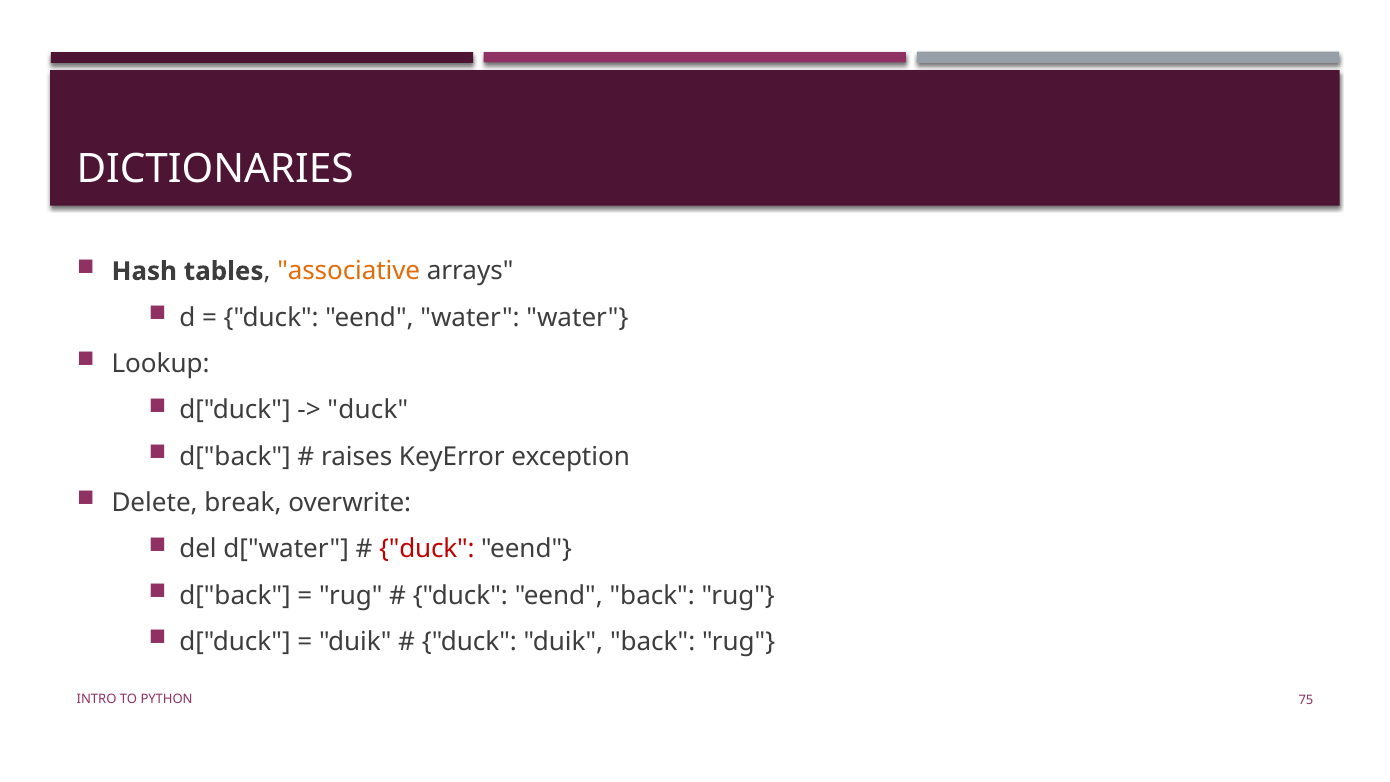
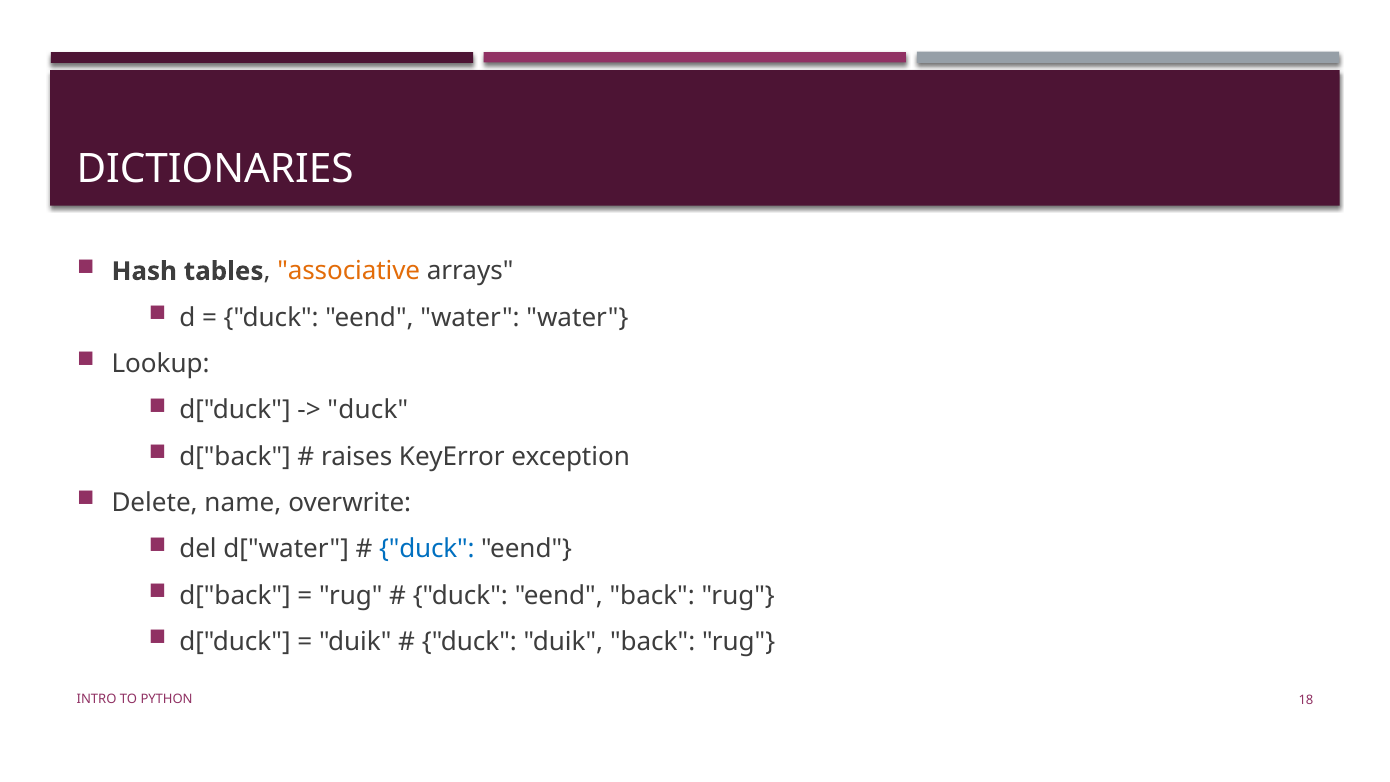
break: break -> name (243, 503)
duck colour: red -> blue (427, 549)
75: 75 -> 18 (1306, 700)
